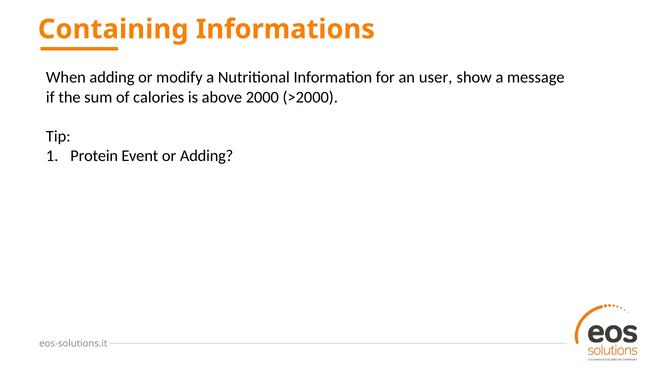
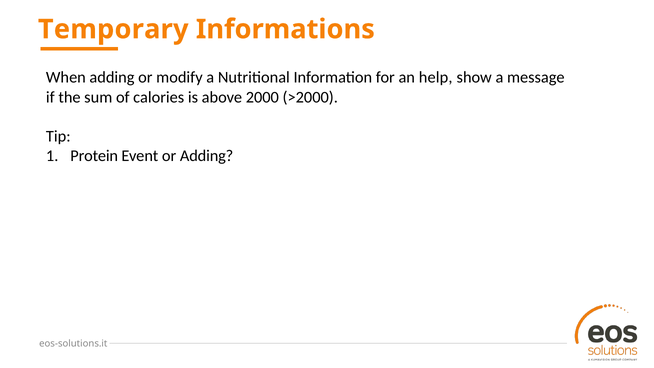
Containing: Containing -> Temporary (113, 29)
user: user -> help (436, 78)
